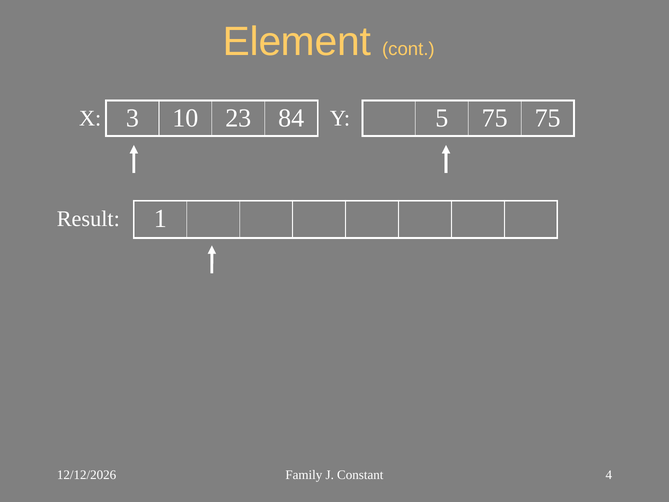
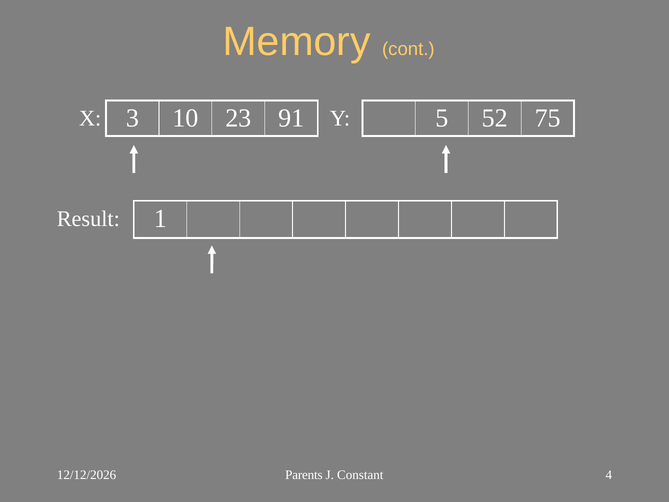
Element: Element -> Memory (297, 42)
84: 84 -> 91 (291, 118)
5 75: 75 -> 52 (495, 118)
Family: Family -> Parents (304, 475)
